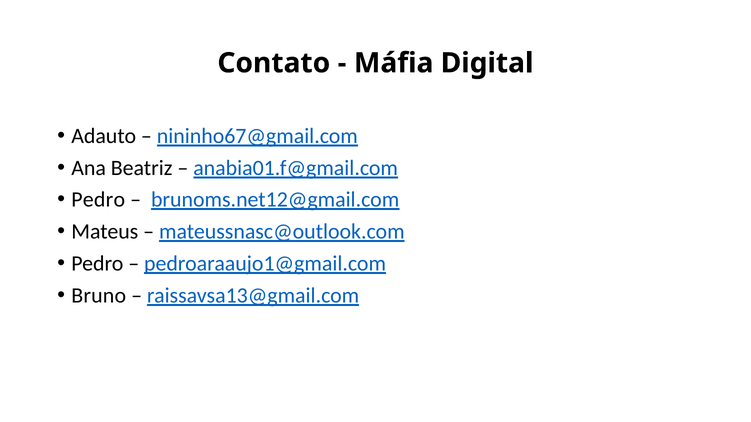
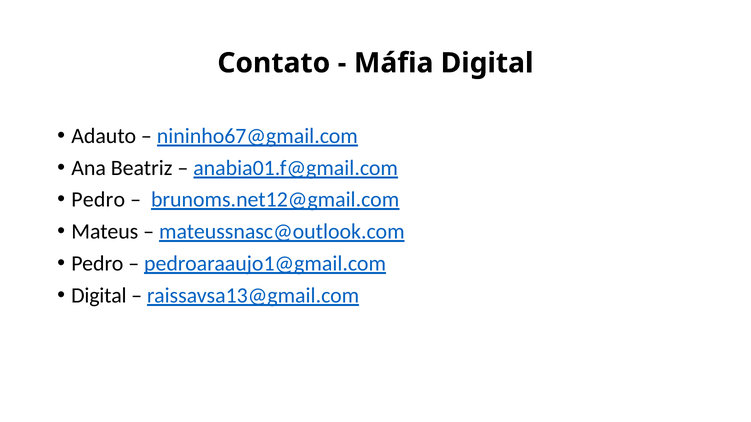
Bruno: Bruno -> Digital (99, 296)
